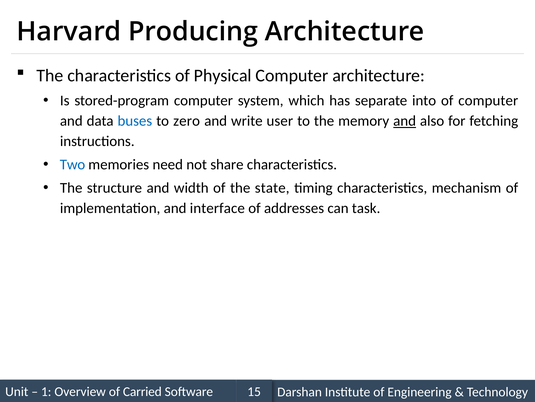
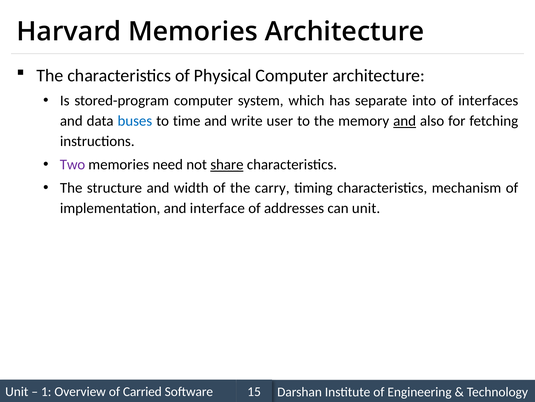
Harvard Producing: Producing -> Memories (193, 32)
of computer: computer -> interfaces (488, 100)
zero: zero -> time (187, 121)
Two colour: blue -> purple (73, 164)
share underline: none -> present (227, 164)
state: state -> carry (272, 188)
can task: task -> unit (366, 208)
